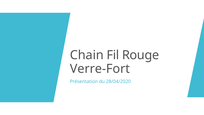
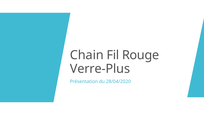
Verre-Fort: Verre-Fort -> Verre-Plus (100, 69)
